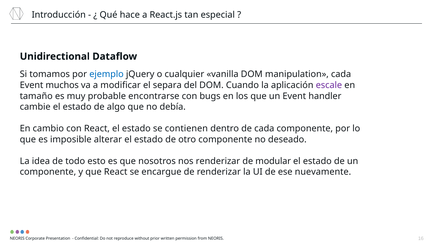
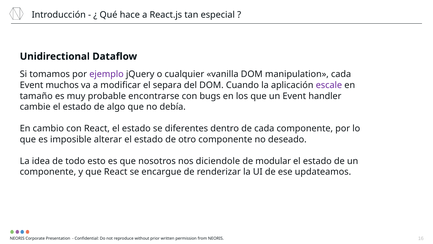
ejemplo colour: blue -> purple (107, 74)
contienen: contienen -> diferentes (186, 128)
nos renderizar: renderizar -> diciendole (218, 161)
nuevamente: nuevamente -> updateamos (323, 172)
